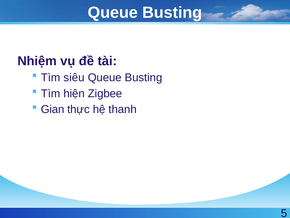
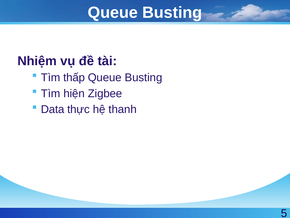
siêu: siêu -> thấp (74, 77)
Gian: Gian -> Data (53, 109)
